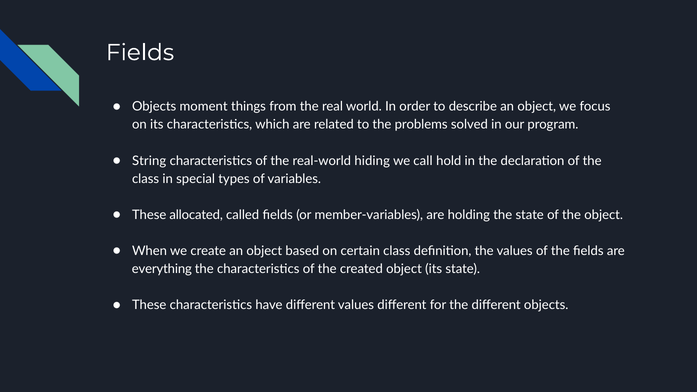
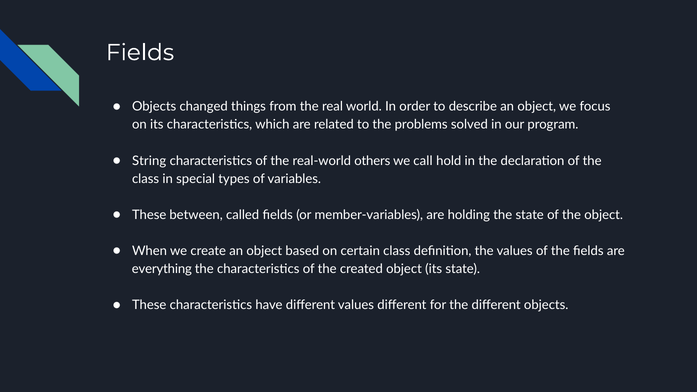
moment: moment -> changed (204, 107)
hiding: hiding -> others (372, 161)
allocated: allocated -> between (196, 215)
